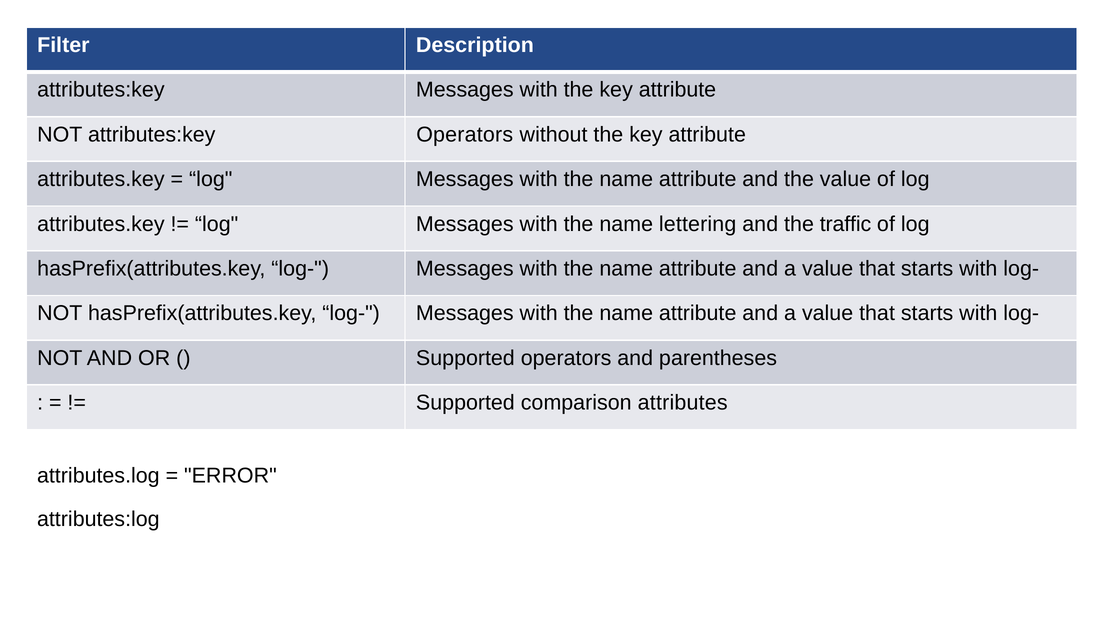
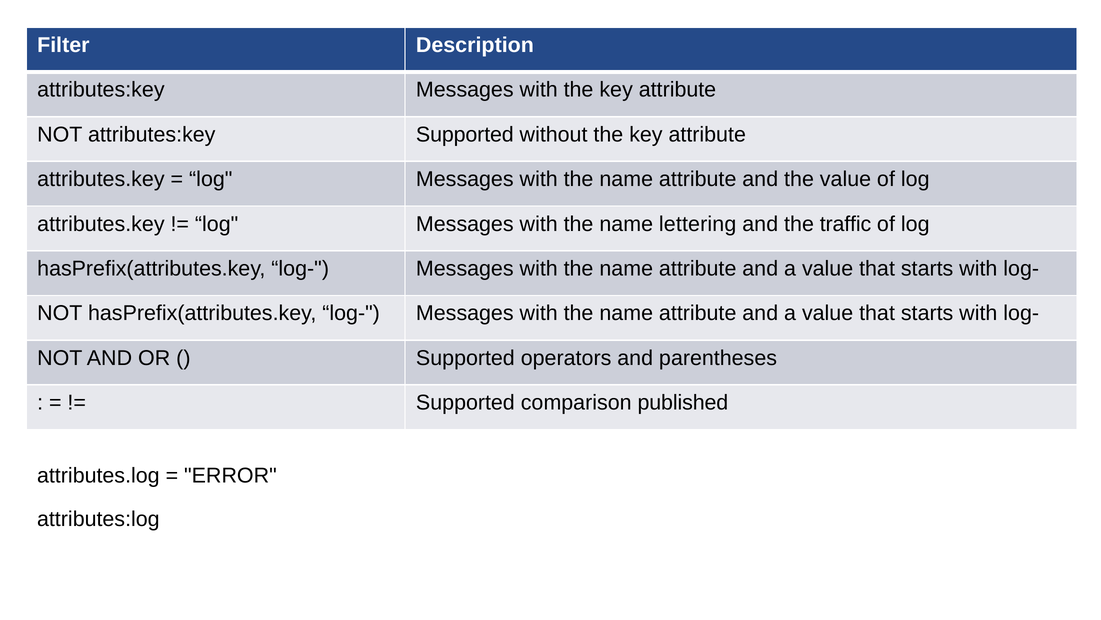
attributes:key Operators: Operators -> Supported (465, 134)
attributes: attributes -> published (683, 402)
